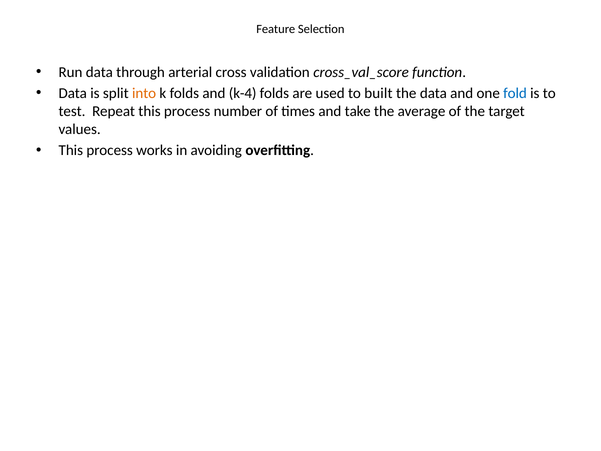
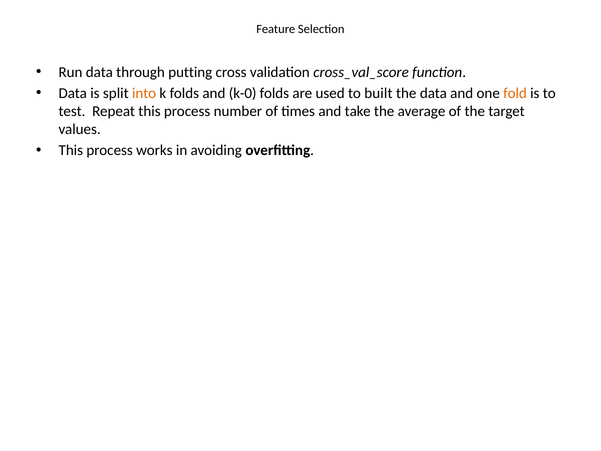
arterial: arterial -> putting (190, 72)
k-4: k-4 -> k-0 (243, 93)
fold colour: blue -> orange (515, 93)
